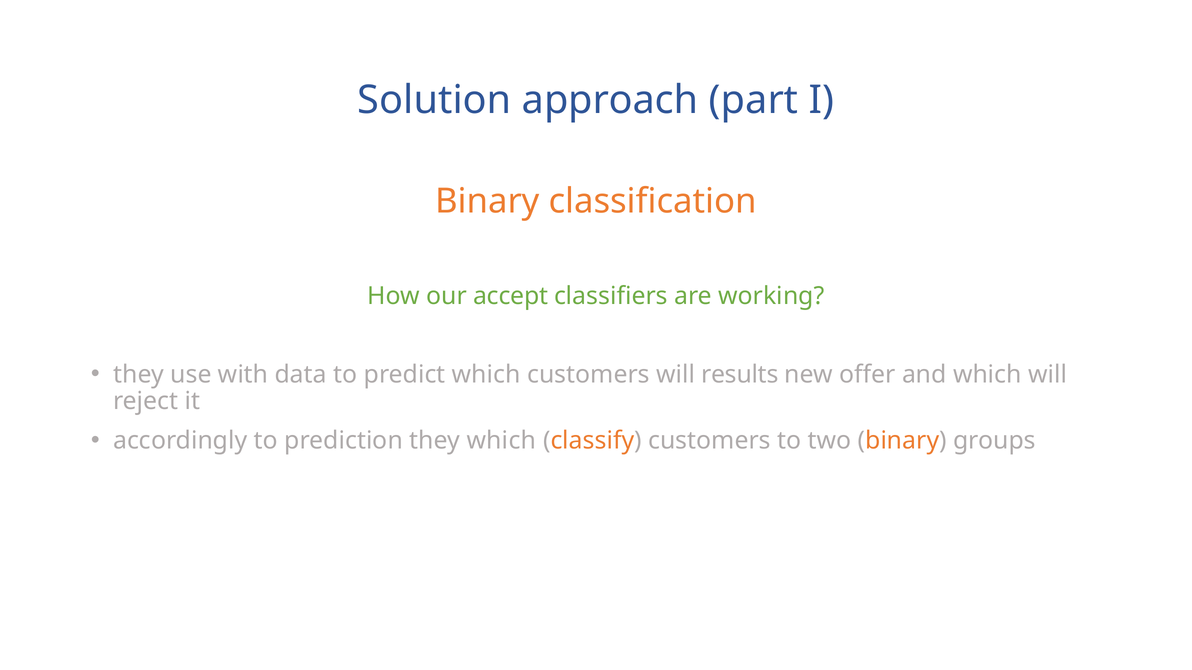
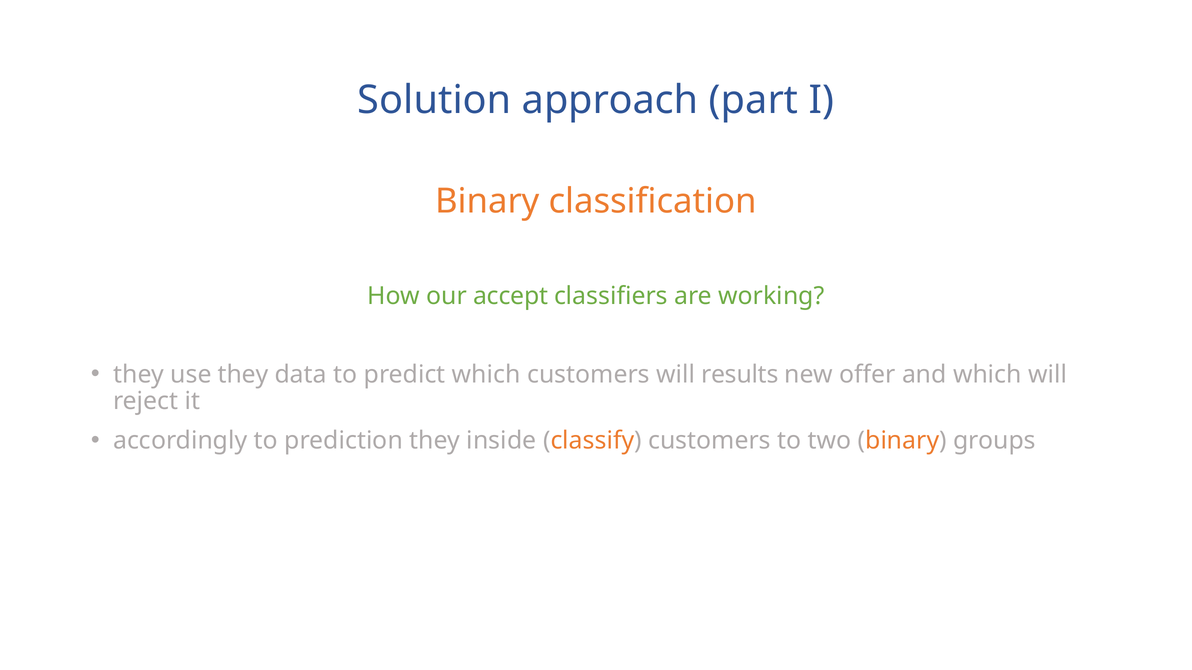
use with: with -> they (243, 375)
they which: which -> inside (501, 441)
